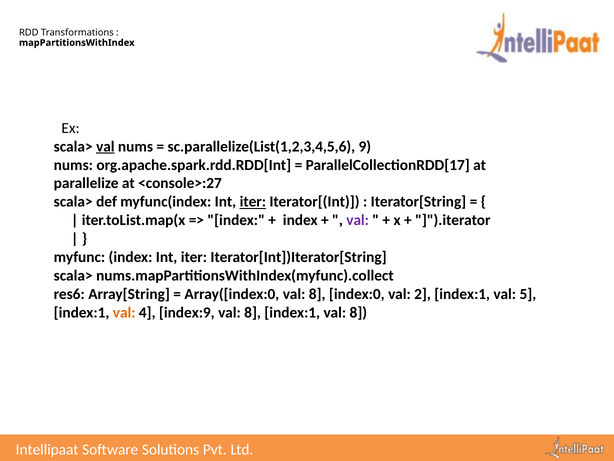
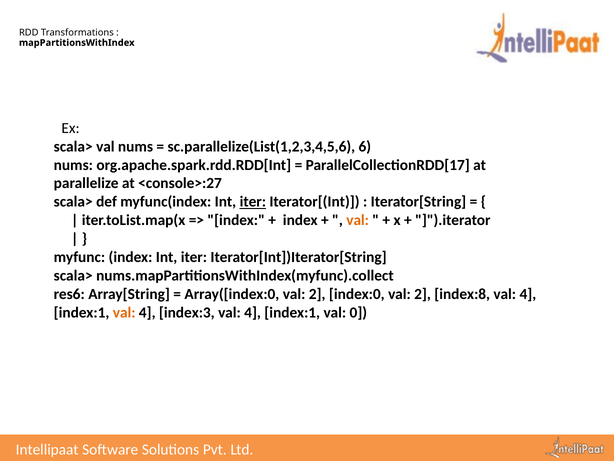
val underline: present -> none (105, 146)
9: 9 -> 6 (365, 146)
val colour: purple -> orange (358, 220)
Array([index:0 val 8: 8 -> 2 (317, 294)
2 index:1: index:1 -> index:8 (462, 294)
5: 5 -> 4 (528, 294)
index:9: index:9 -> index:3 (187, 312)
8: 8 -> 4 (253, 312)
index:1 val 8: 8 -> 0 (358, 312)
